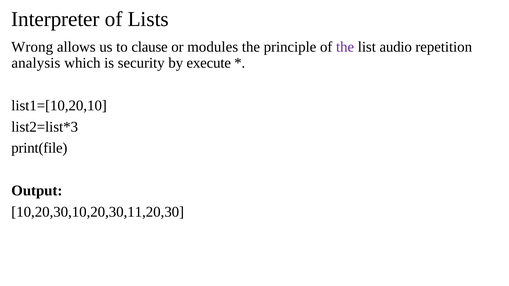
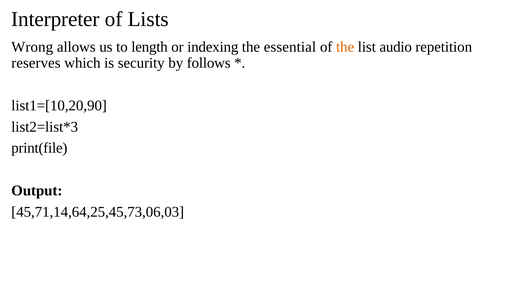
clause: clause -> length (150, 47)
modules: modules -> indexing (213, 47)
principle: principle -> essential (290, 47)
the colour: purple -> orange (345, 47)
analysis: analysis -> reserves (36, 63)
execute: execute -> follows (209, 63)
list1=[10,20,10: list1=[10,20,10 -> list1=[10,20,90 (59, 106)
10,20,30,10,20,30,11,20,30: 10,20,30,10,20,30,11,20,30 -> 45,71,14,64,25,45,73,06,03 (98, 212)
